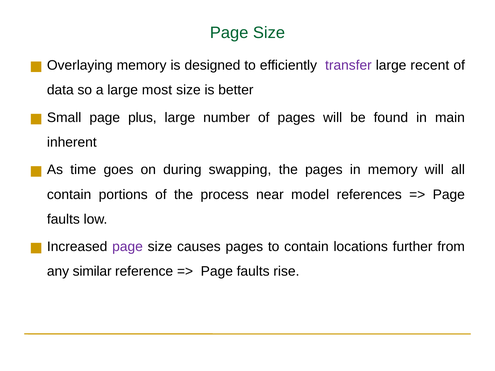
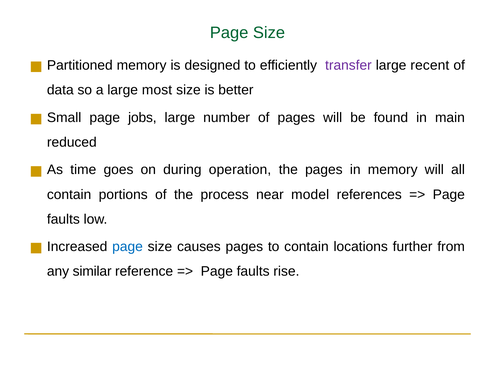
Overlaying: Overlaying -> Partitioned (80, 65)
plus: plus -> jobs (142, 118)
inherent: inherent -> reduced (72, 142)
swapping: swapping -> operation (240, 170)
page colour: purple -> blue (128, 247)
